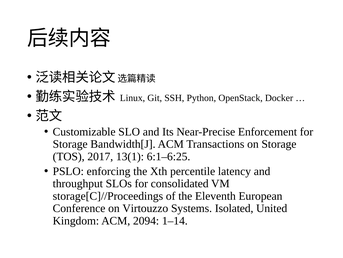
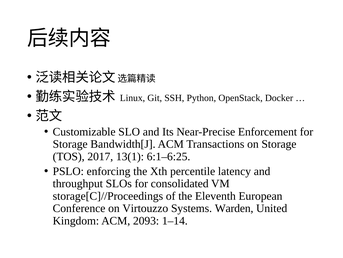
Isolated: Isolated -> Warden (234, 208)
2094: 2094 -> 2093 (146, 220)
